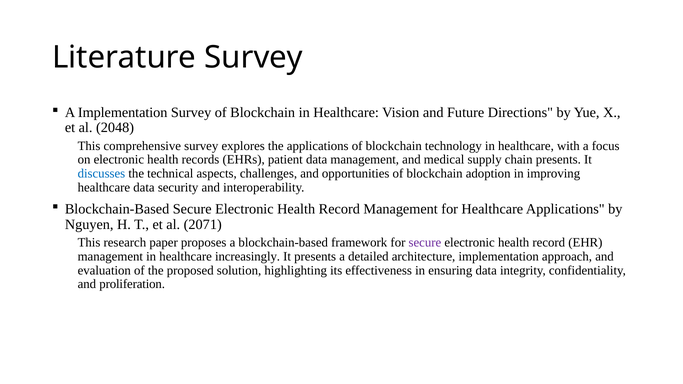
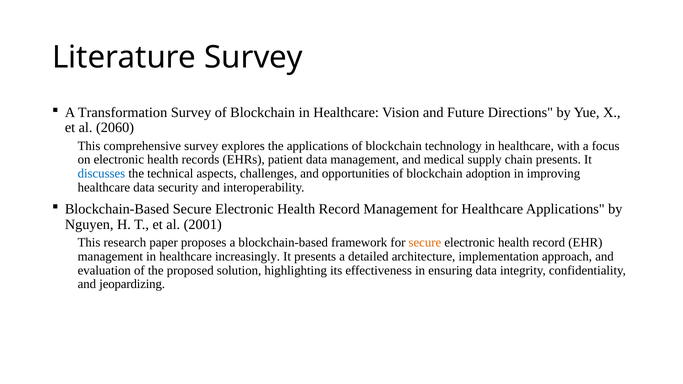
A Implementation: Implementation -> Transformation (123, 112)
2048: 2048 -> 2060 (115, 128)
2071: 2071 -> 2001 (203, 225)
secure colour: purple -> orange (425, 243)
proliferation: proliferation -> jeopardizing (132, 284)
